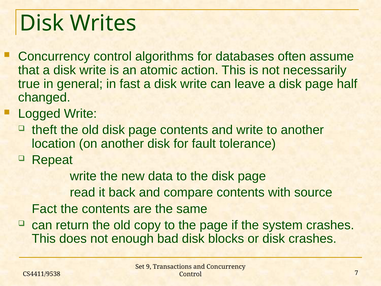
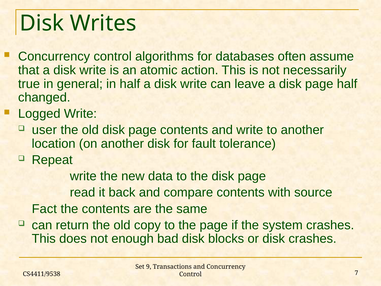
in fast: fast -> half (130, 84)
theft: theft -> user (44, 130)
